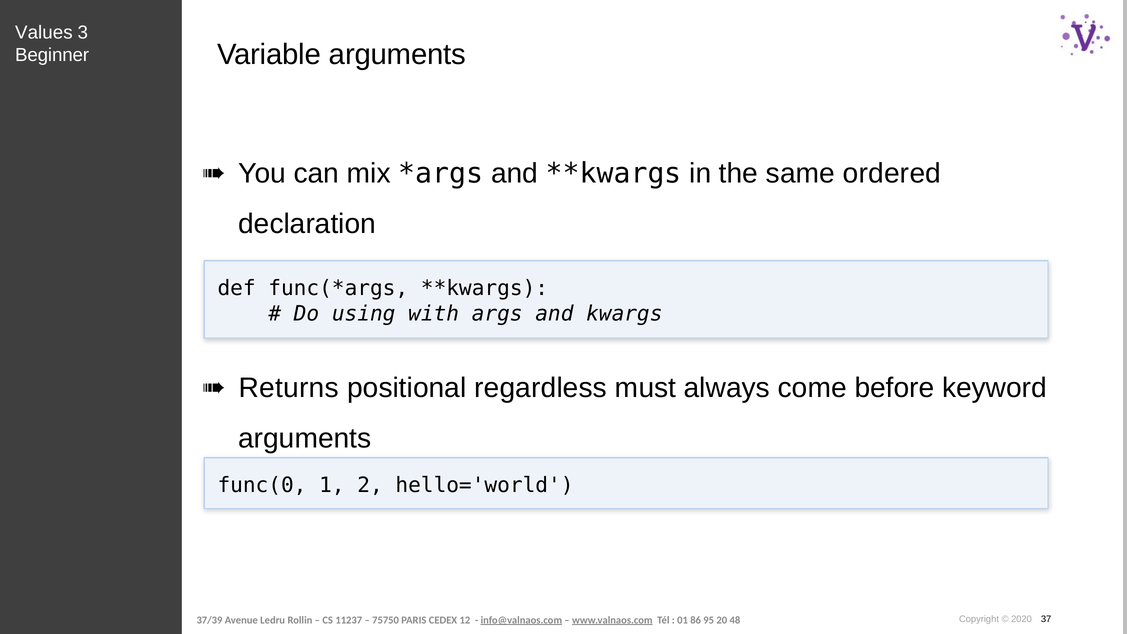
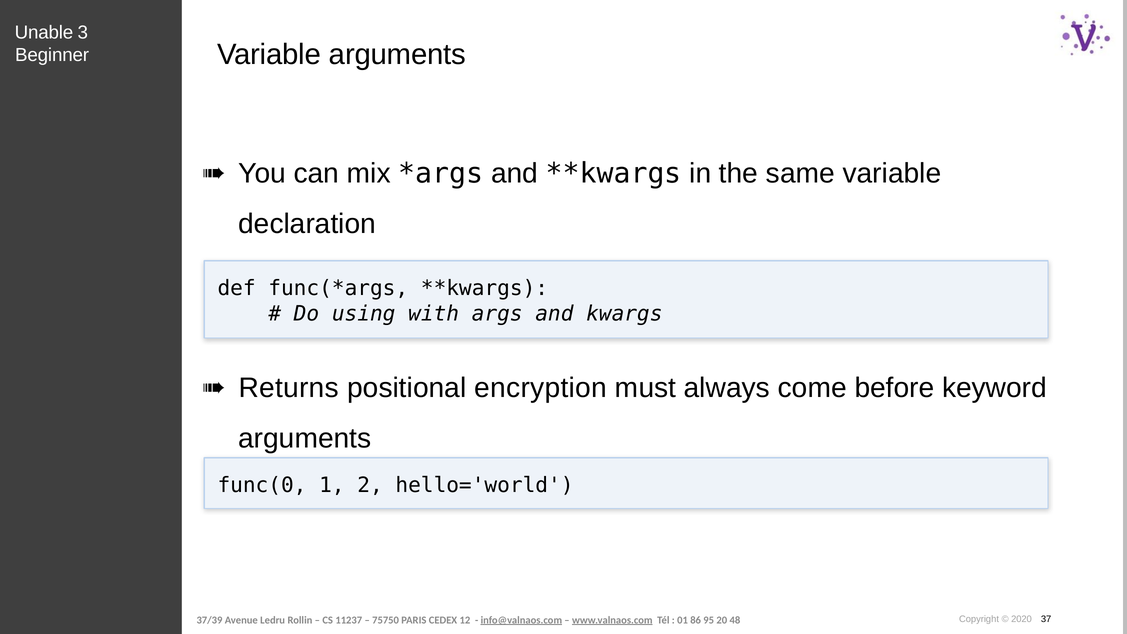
Values: Values -> Unable (44, 33)
same ordered: ordered -> variable (892, 173)
regardless: regardless -> encryption (541, 388)
